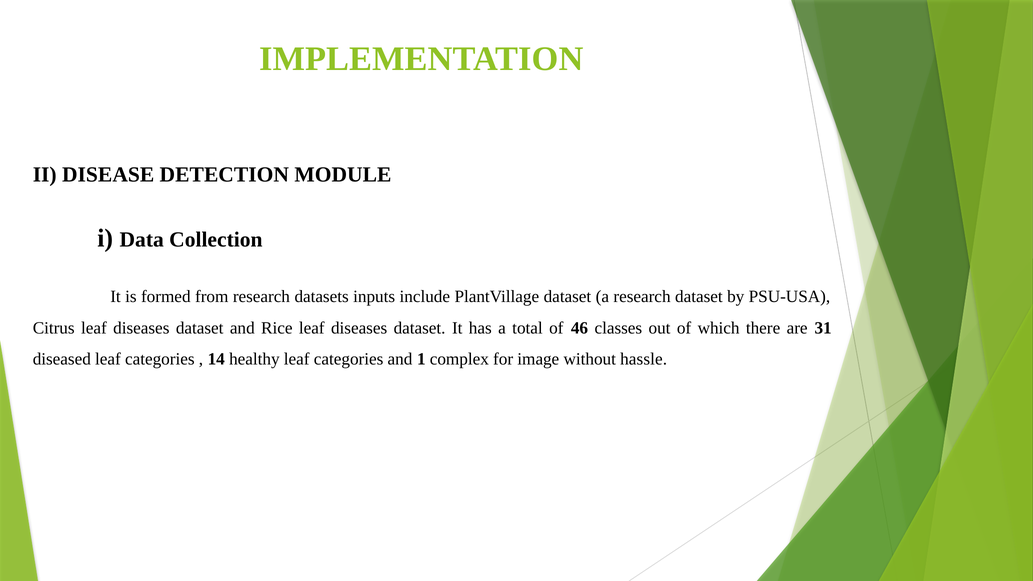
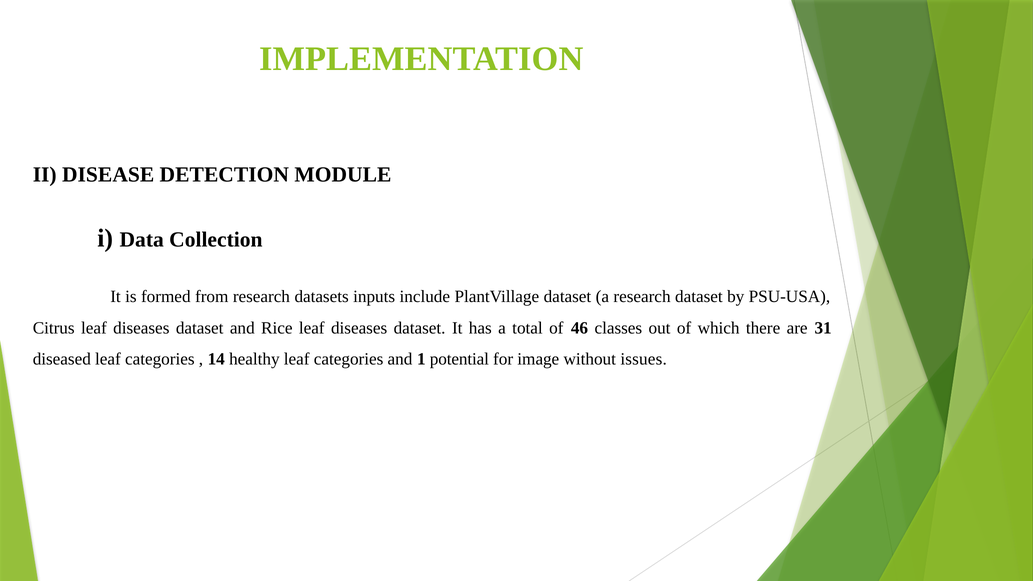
complex: complex -> potential (459, 359)
hassle: hassle -> issues (644, 359)
